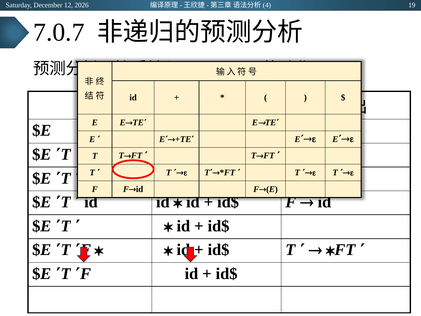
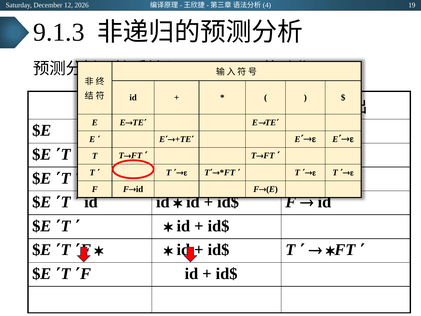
7.0.7: 7.0.7 -> 9.1.3 (59, 32)
